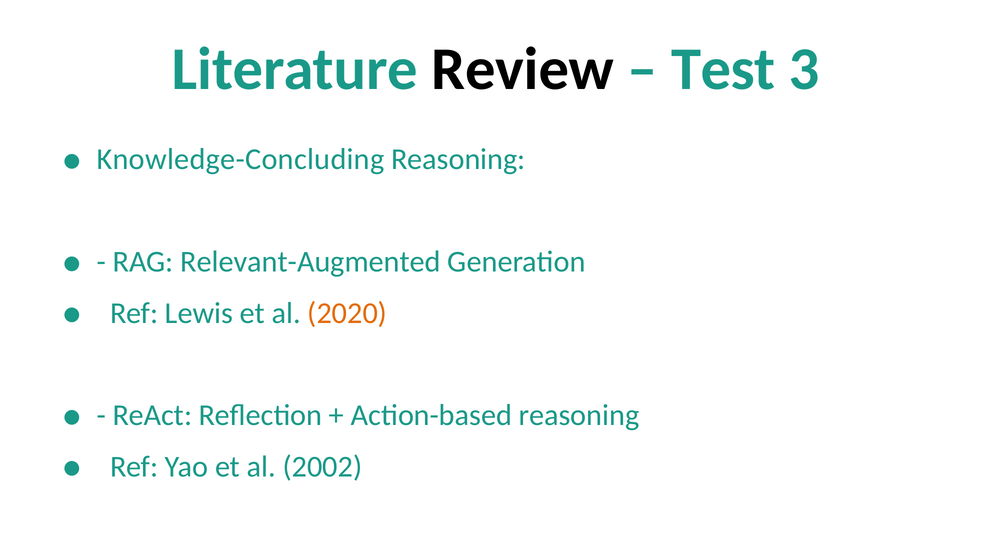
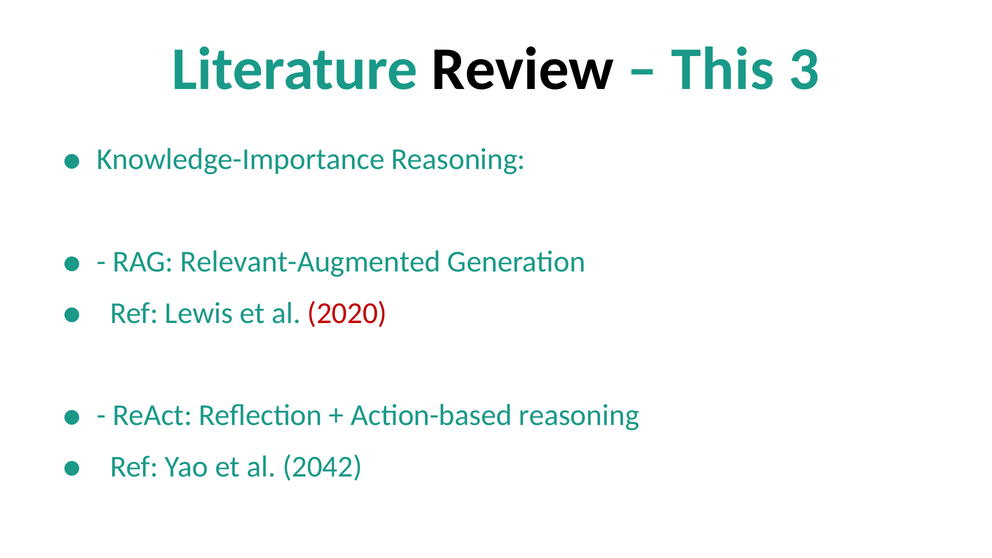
Test: Test -> This (723, 69)
Knowledge-Concluding: Knowledge-Concluding -> Knowledge-Importance (241, 159)
2020 colour: orange -> red (347, 313)
2002: 2002 -> 2042 (322, 467)
